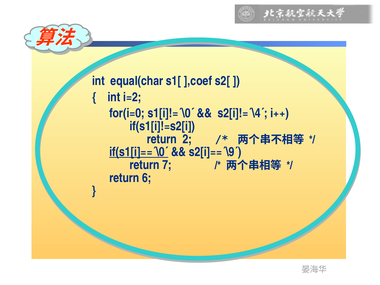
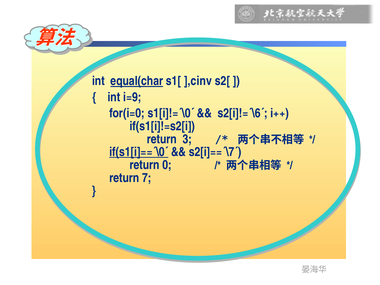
equal(char underline: none -> present (137, 81)
],coef: ],coef -> ],cinv (198, 81)
i=2: i=2 -> i=9 (132, 97)
s2[i]!=´\4´: s2[i]!=´\4´ -> s2[i]!=´\6´ (243, 113)
2: 2 -> 3 (187, 139)
s2[i]==´\9´: s2[i]==´\9´ -> s2[i]==´\7´ (215, 152)
7: 7 -> 0 (167, 165)
6: 6 -> 7 (147, 178)
